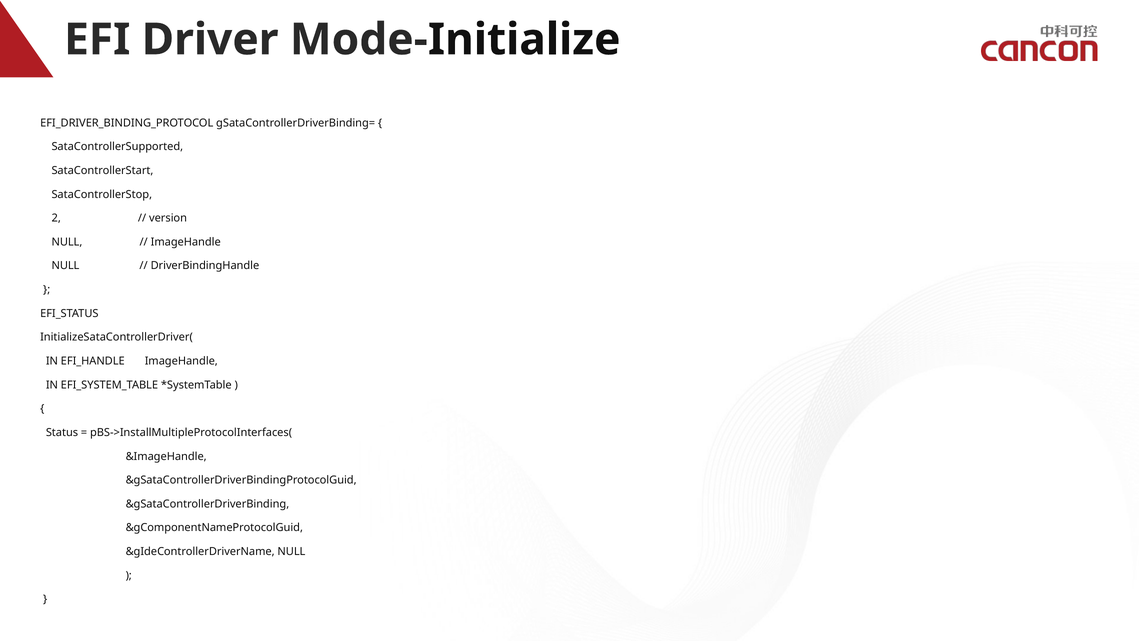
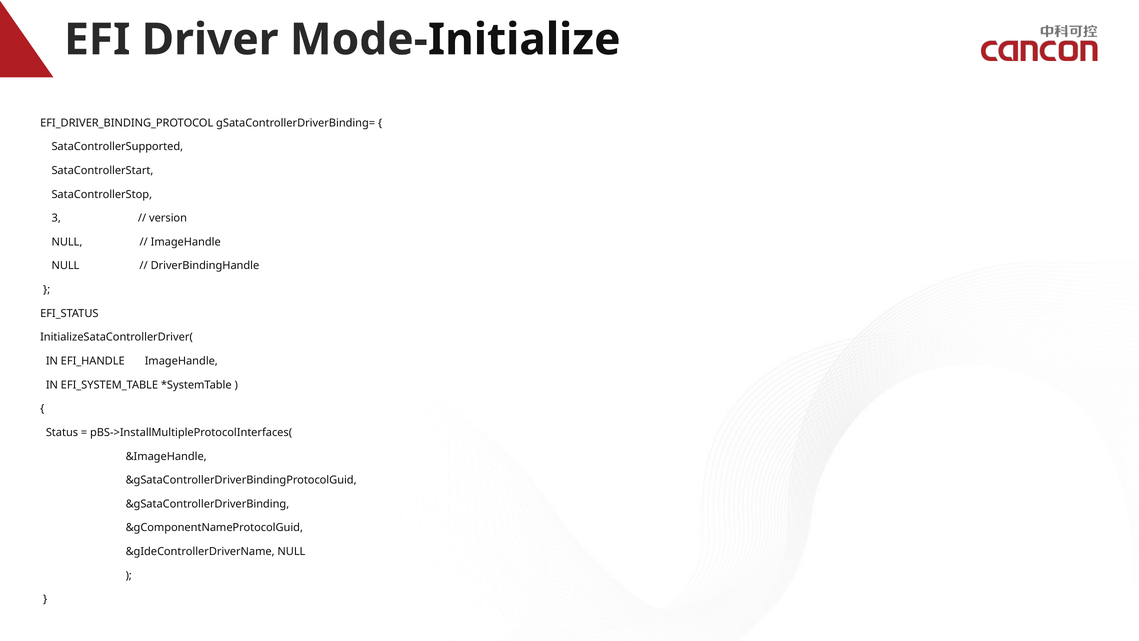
2: 2 -> 3 (56, 218)
